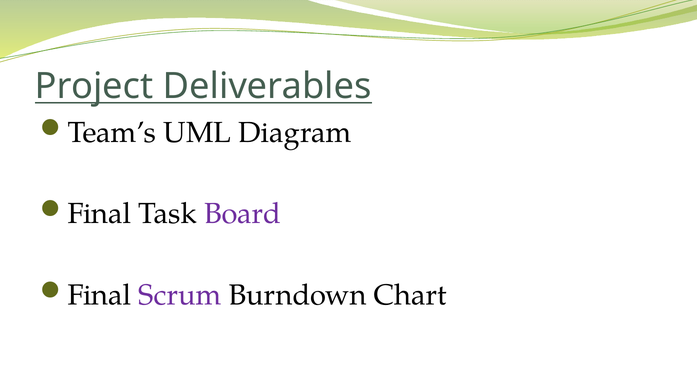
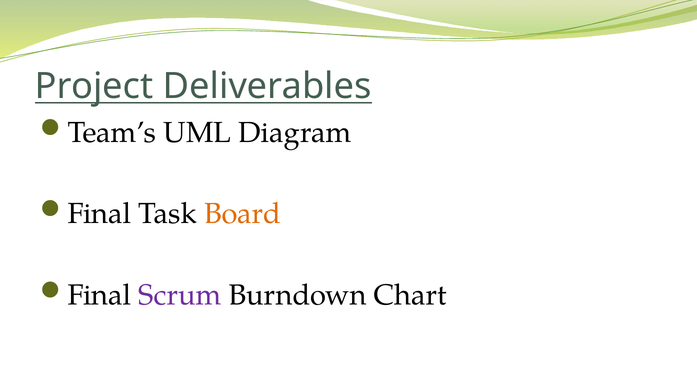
Board colour: purple -> orange (243, 214)
